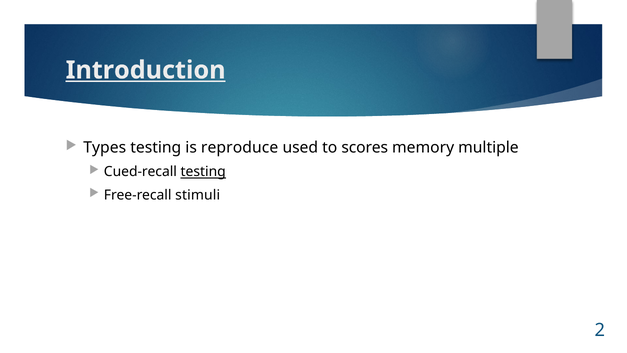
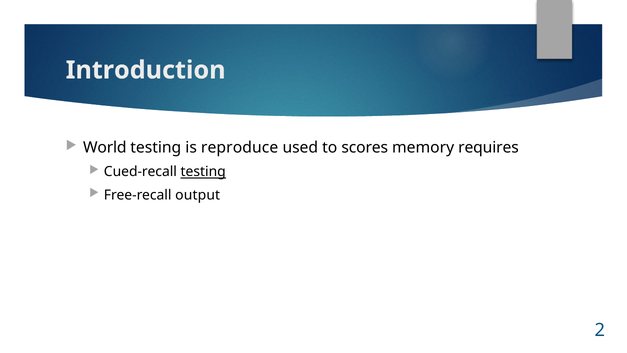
Introduction underline: present -> none (146, 70)
Types: Types -> World (105, 148)
multiple: multiple -> requires (488, 148)
stimuli: stimuli -> output (198, 195)
